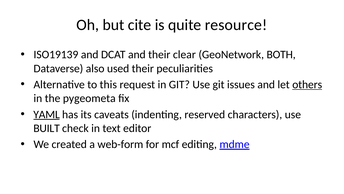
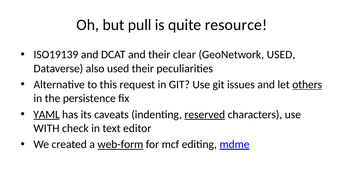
cite: cite -> pull (140, 25)
GeoNetwork BOTH: BOTH -> USED (281, 55)
pygeometa: pygeometa -> persistence (89, 98)
reserved underline: none -> present (205, 114)
BUILT: BUILT -> WITH (47, 128)
web-form underline: none -> present (120, 144)
